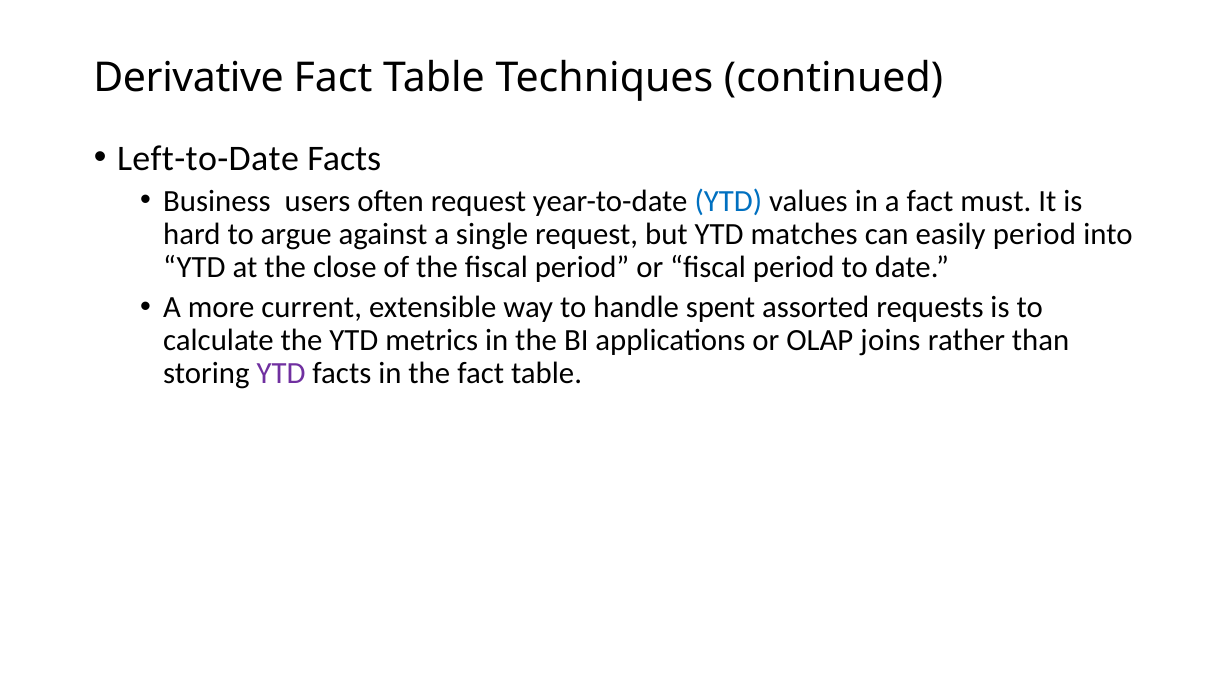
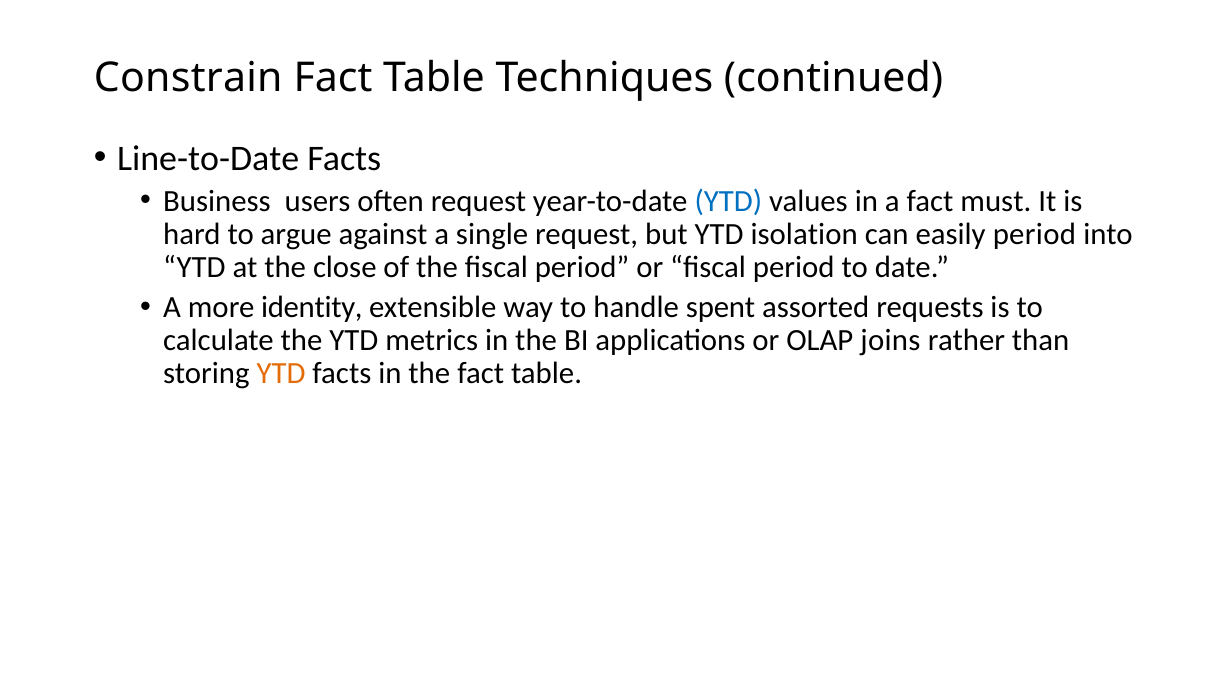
Derivative: Derivative -> Constrain (188, 78)
Left-to-Date: Left-to-Date -> Line-to-Date (208, 158)
matches: matches -> isolation (804, 234)
current: current -> identity (312, 307)
YTD colour: purple -> orange (281, 374)
